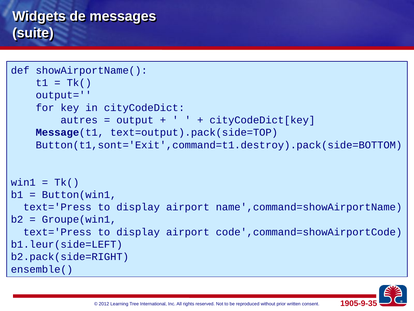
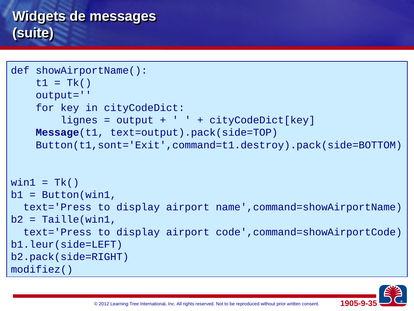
autres: autres -> lignes (79, 120)
Groupe(win1: Groupe(win1 -> Taille(win1 (79, 219)
ensemble(: ensemble( -> modifiez( (42, 269)
